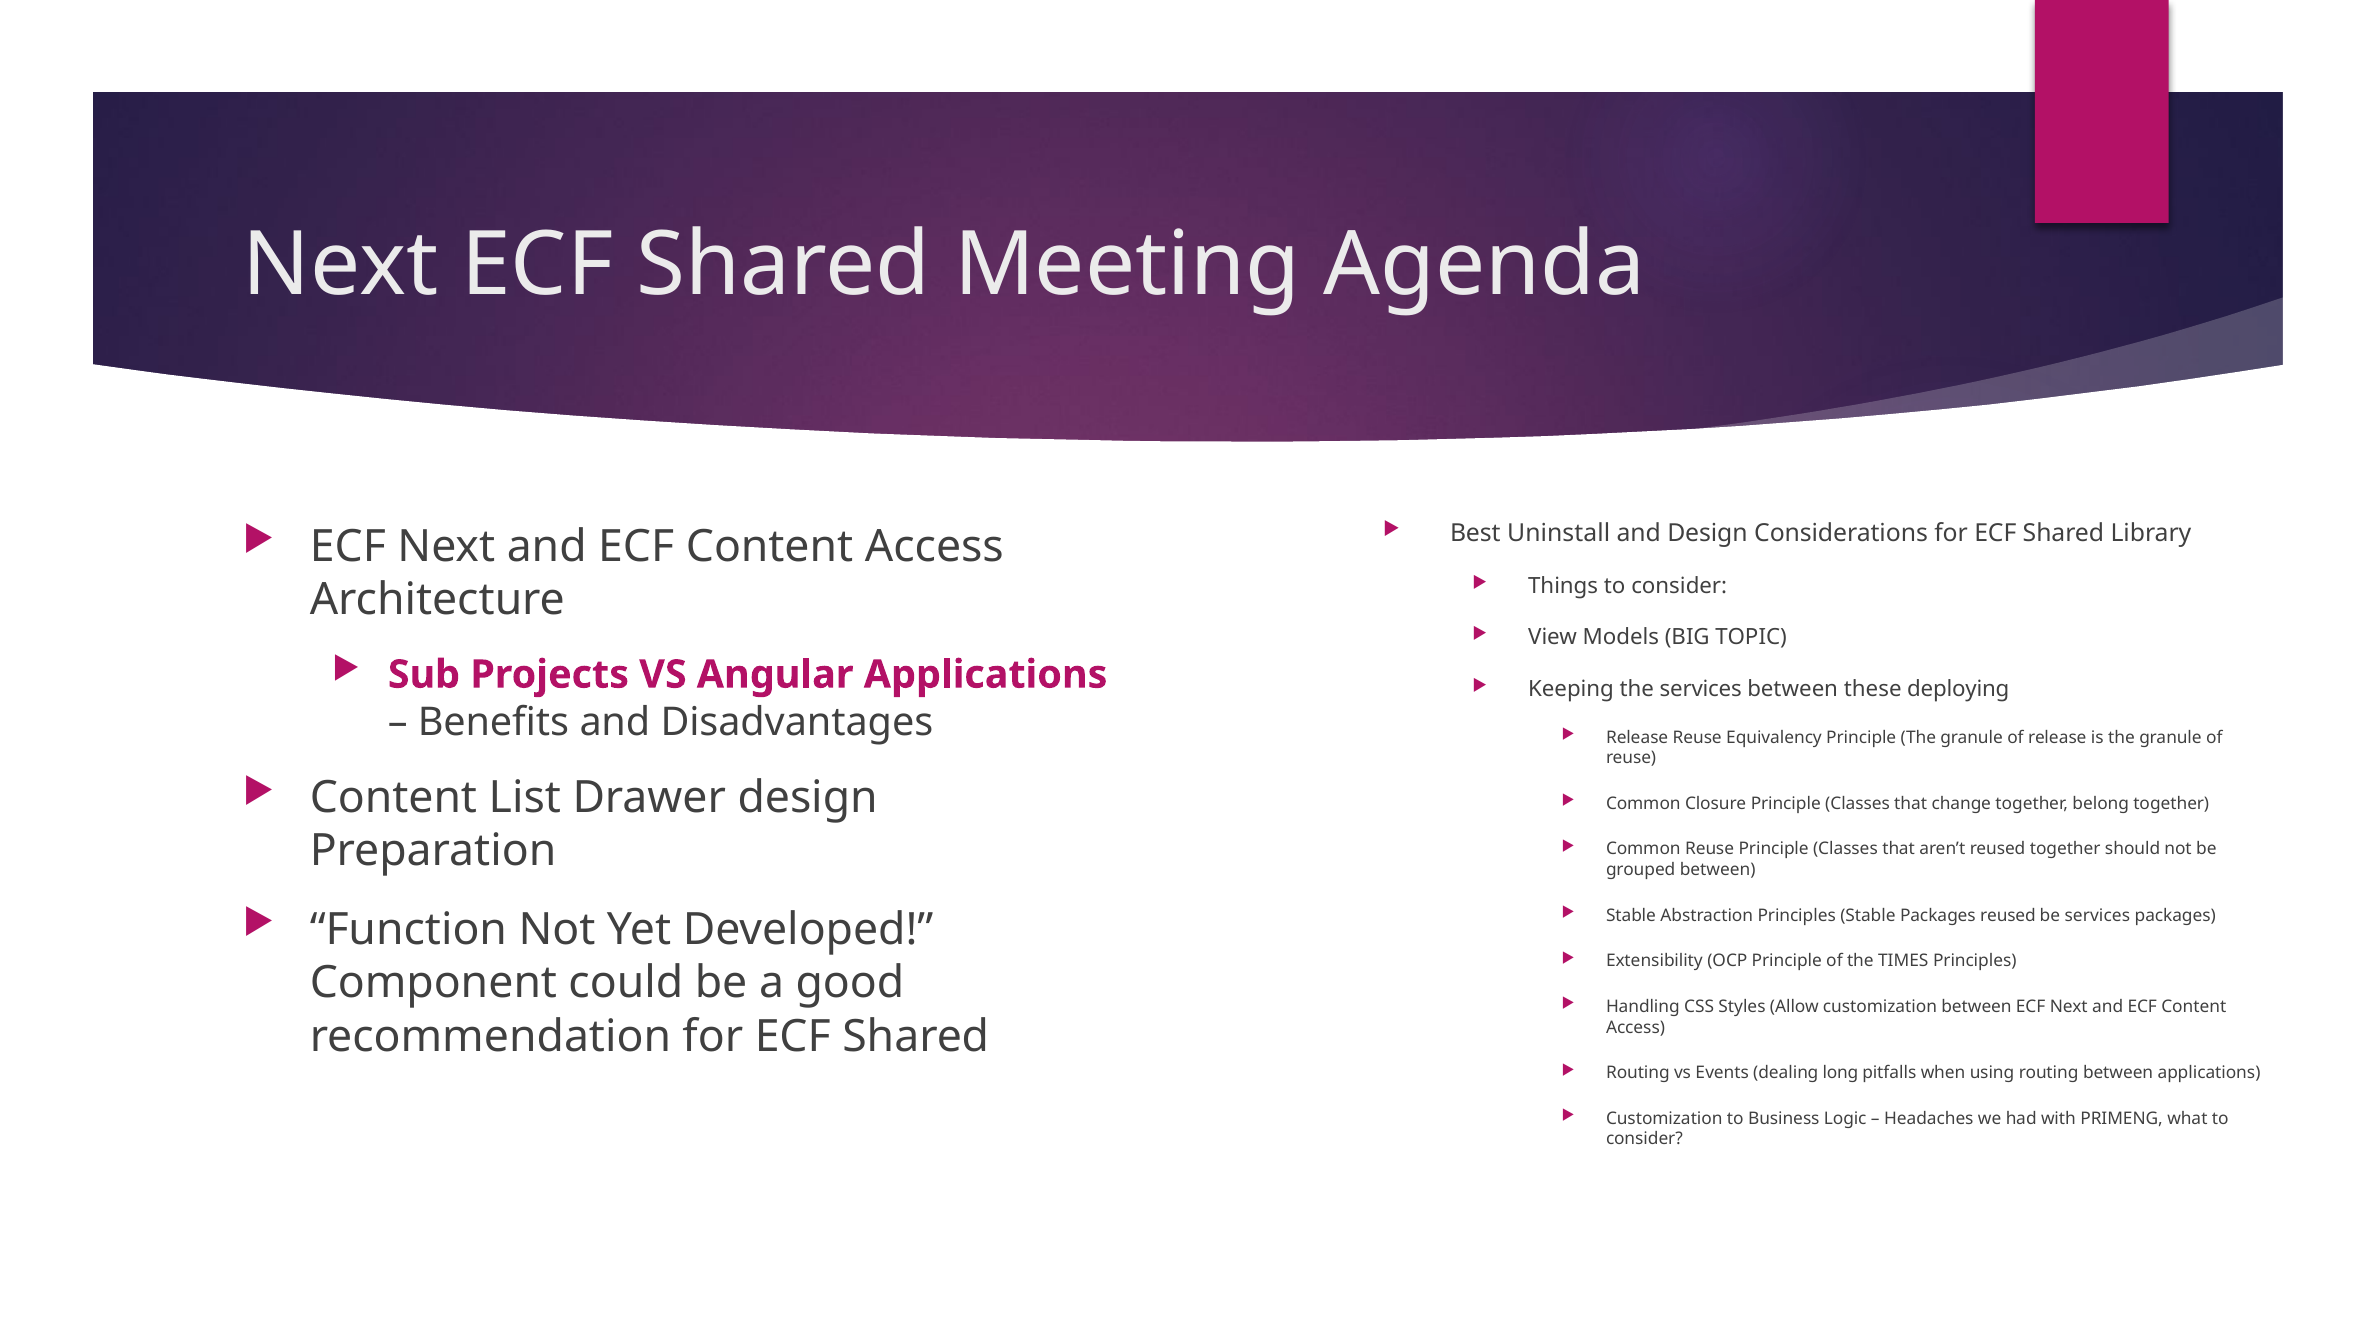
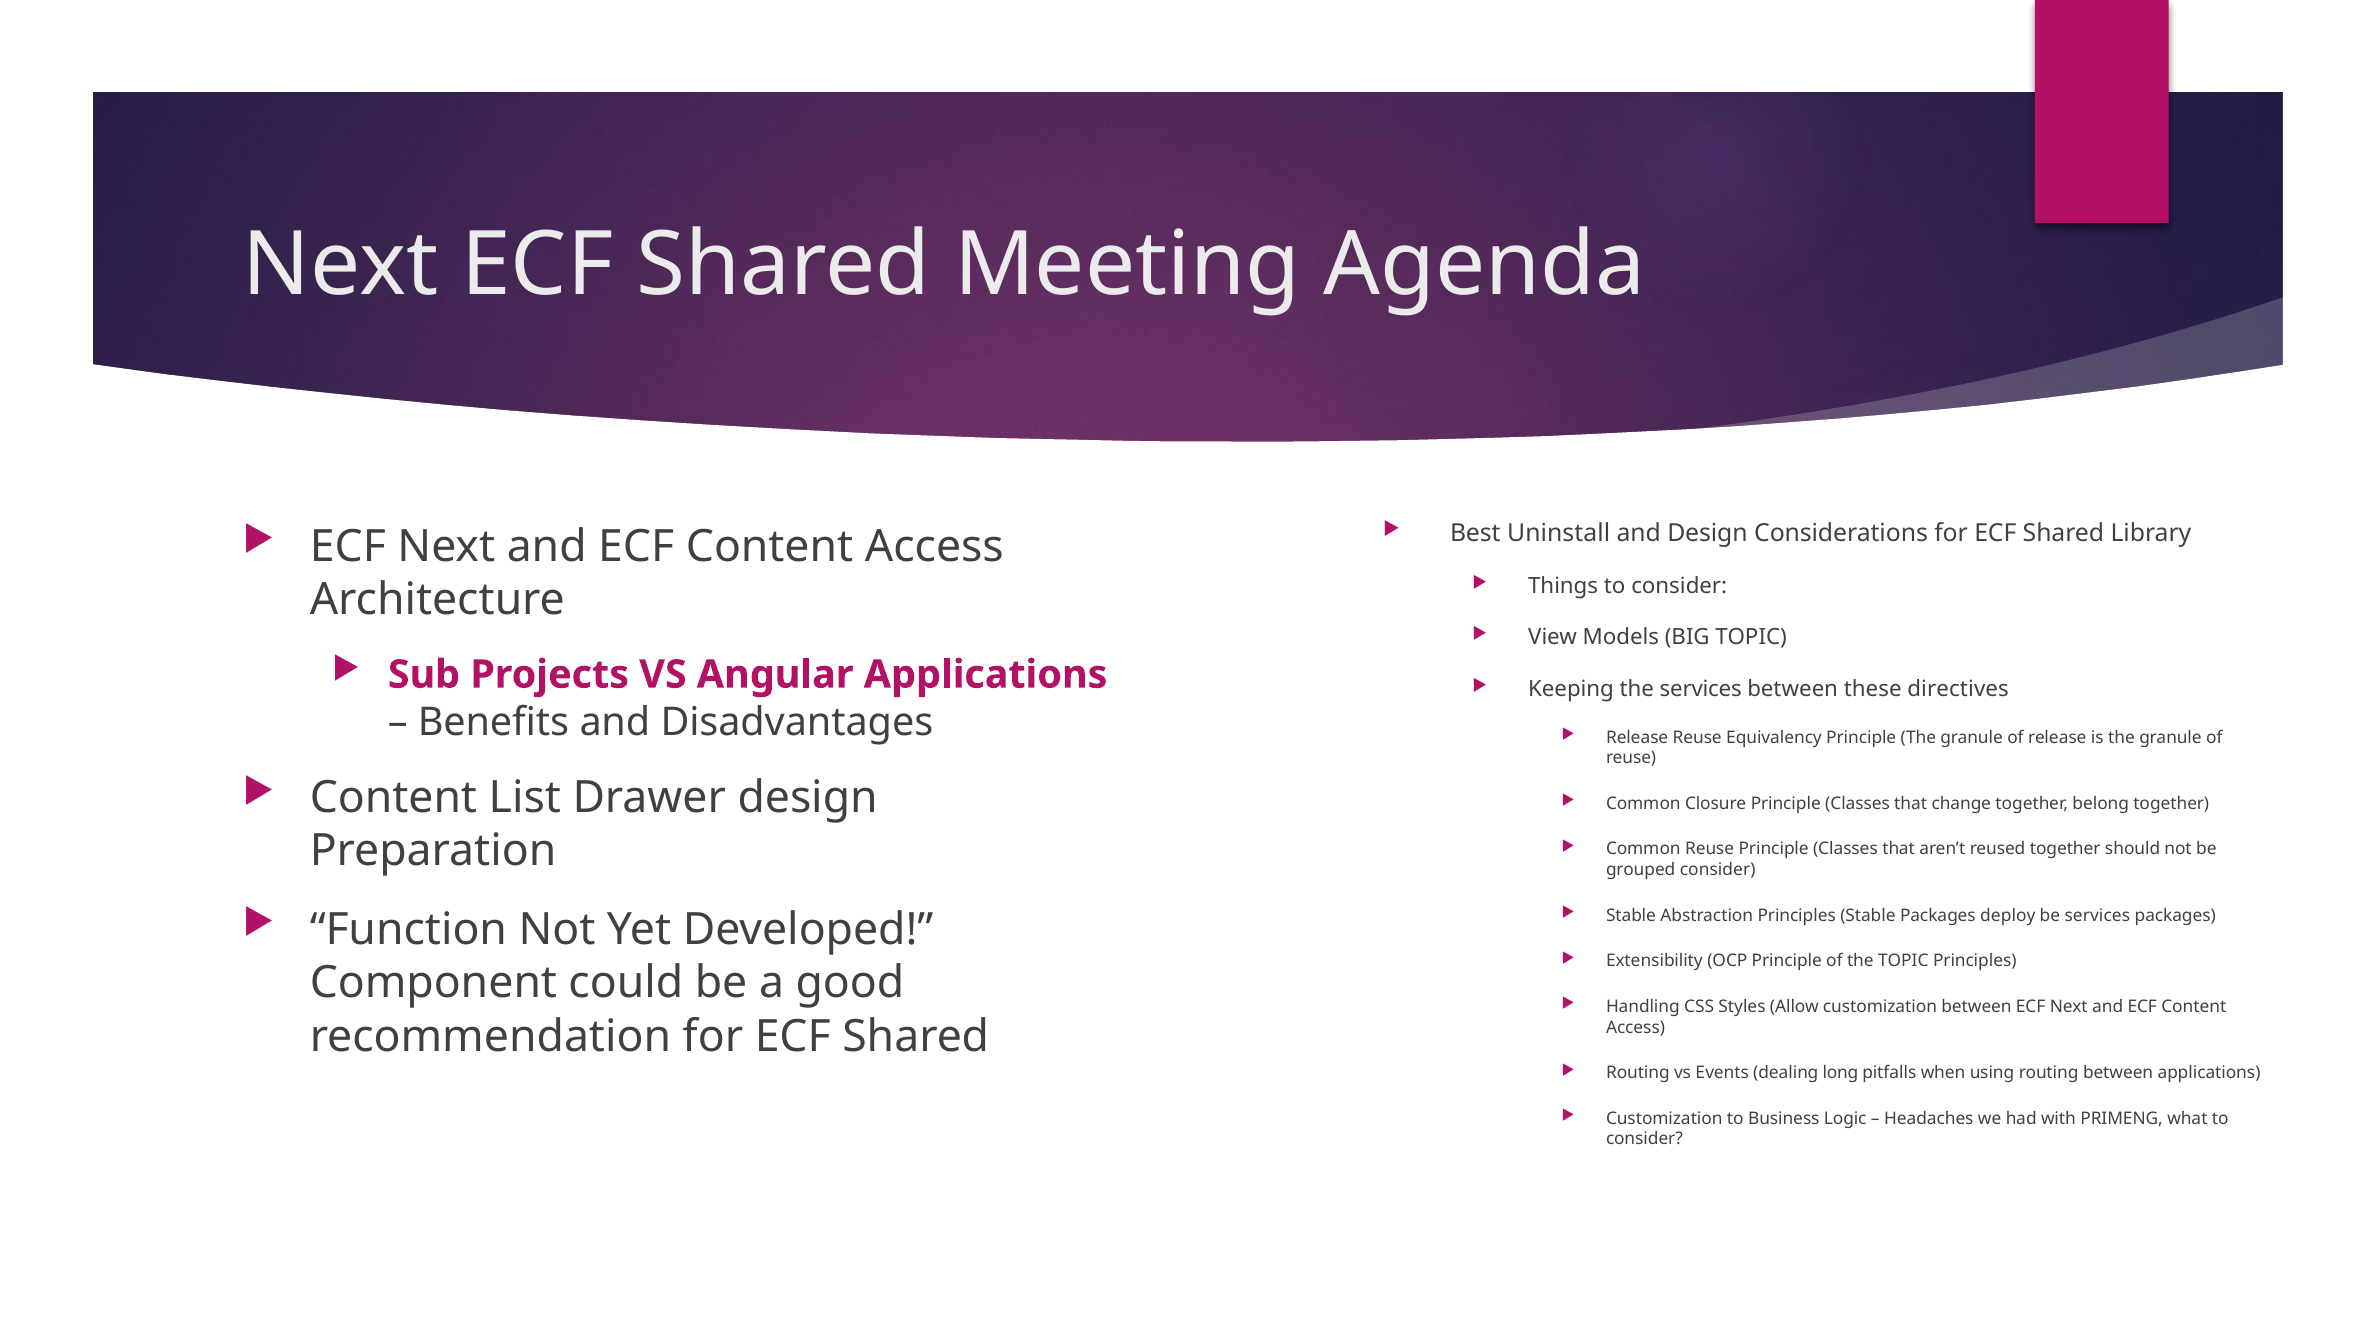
deploying: deploying -> directives (1958, 689)
grouped between: between -> consider (1718, 870)
Packages reused: reused -> deploy (2008, 916)
the TIMES: TIMES -> TOPIC (1903, 961)
